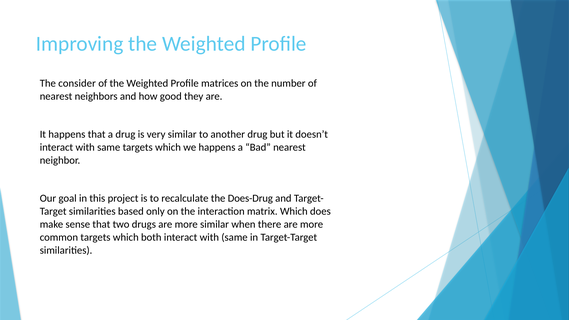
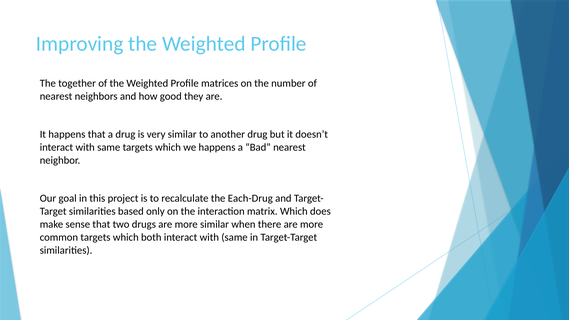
consider: consider -> together (77, 83)
Does-Drug: Does-Drug -> Each-Drug (250, 198)
